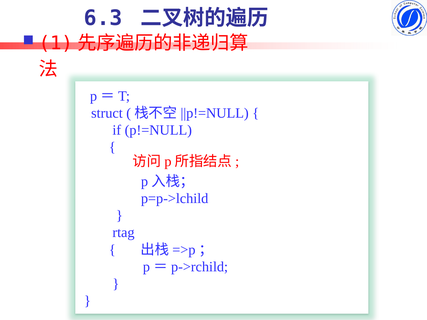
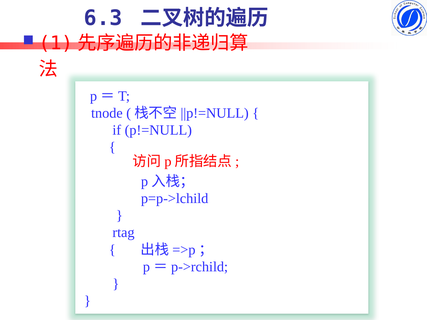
struct: struct -> tnode (107, 113)
